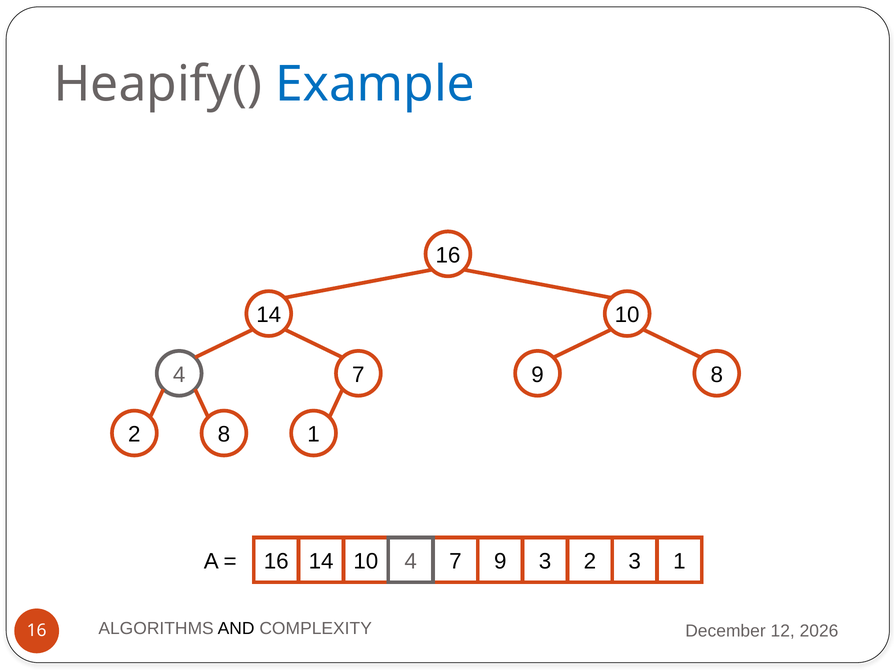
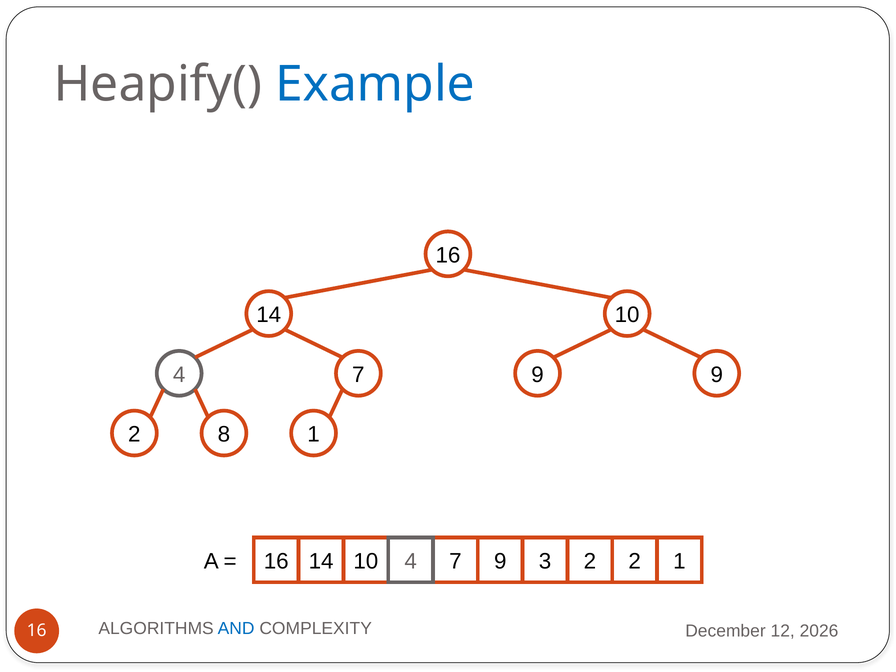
9 8: 8 -> 9 (717, 375)
2 3: 3 -> 2 (635, 562)
AND colour: black -> blue (236, 628)
